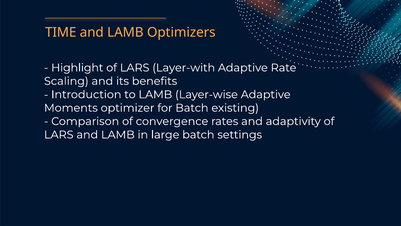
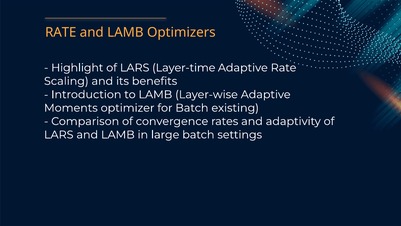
TIME: TIME -> RATE (61, 32)
Layer-with: Layer-with -> Layer-time (184, 68)
